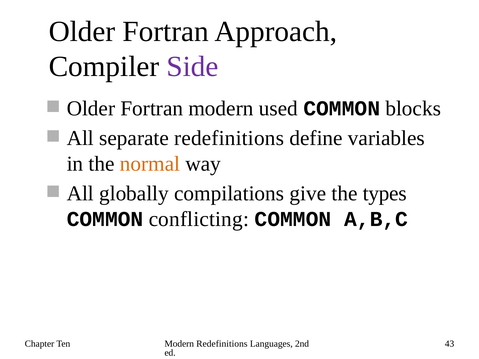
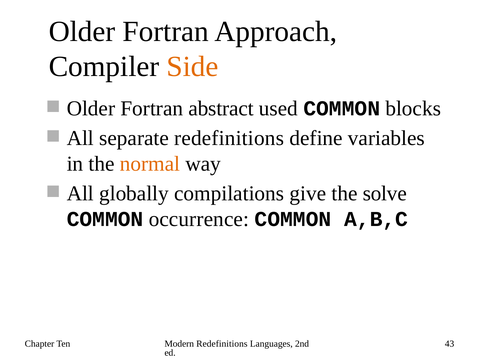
Side colour: purple -> orange (192, 67)
Fortran modern: modern -> abstract (221, 108)
types: types -> solve (385, 194)
conflicting: conflicting -> occurrence (199, 219)
